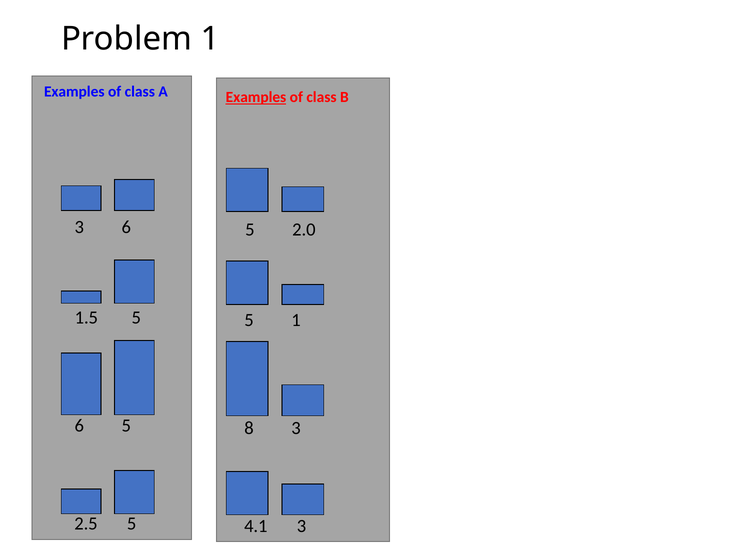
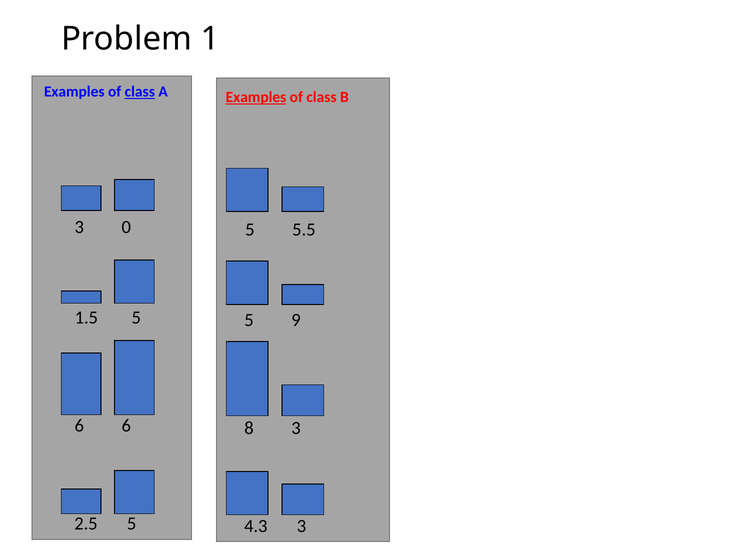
class underline: none -> present (140, 92)
3 6: 6 -> 0 (126, 227)
2.0: 2.0 -> 5.5 (304, 229)
5 1: 1 -> 9 (296, 320)
6 5: 5 -> 6 (126, 425)
4.1: 4.1 -> 4.3 (256, 525)
